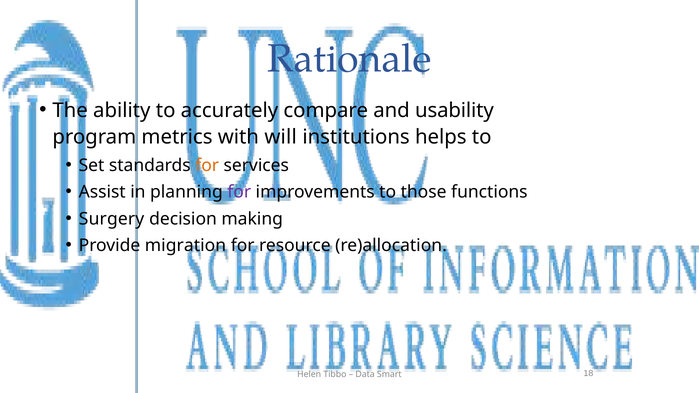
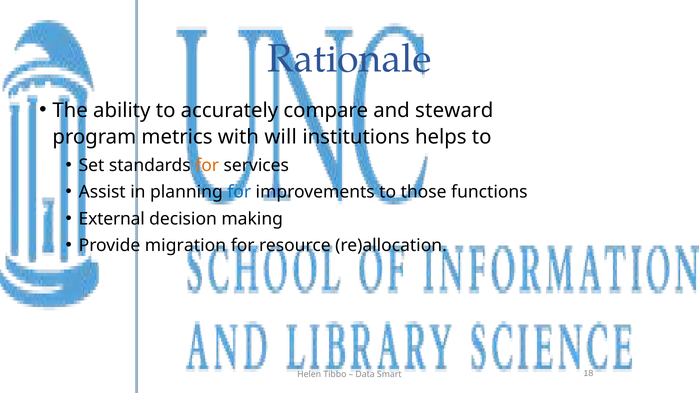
usability: usability -> steward (454, 110)
for colour: purple -> blue (239, 192)
Surgery: Surgery -> External (112, 219)
